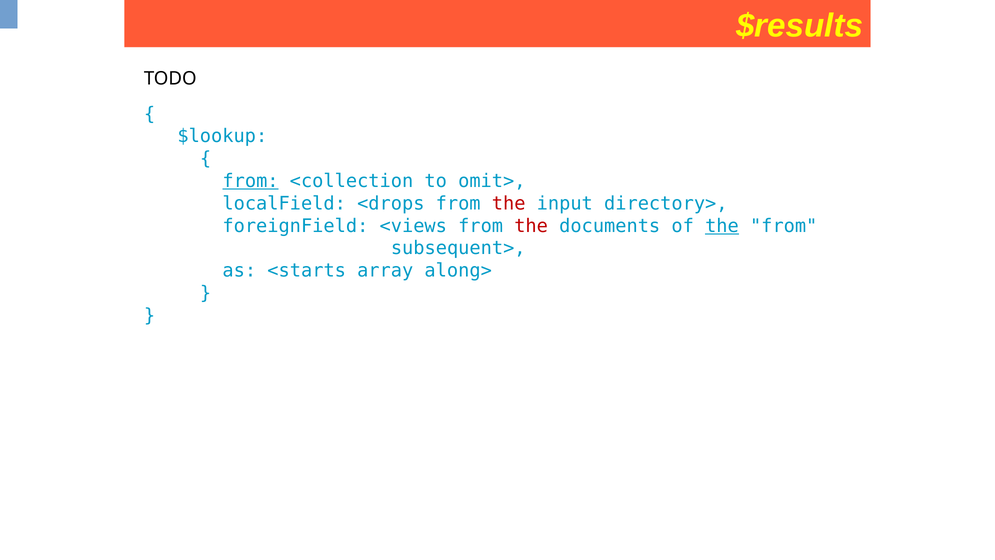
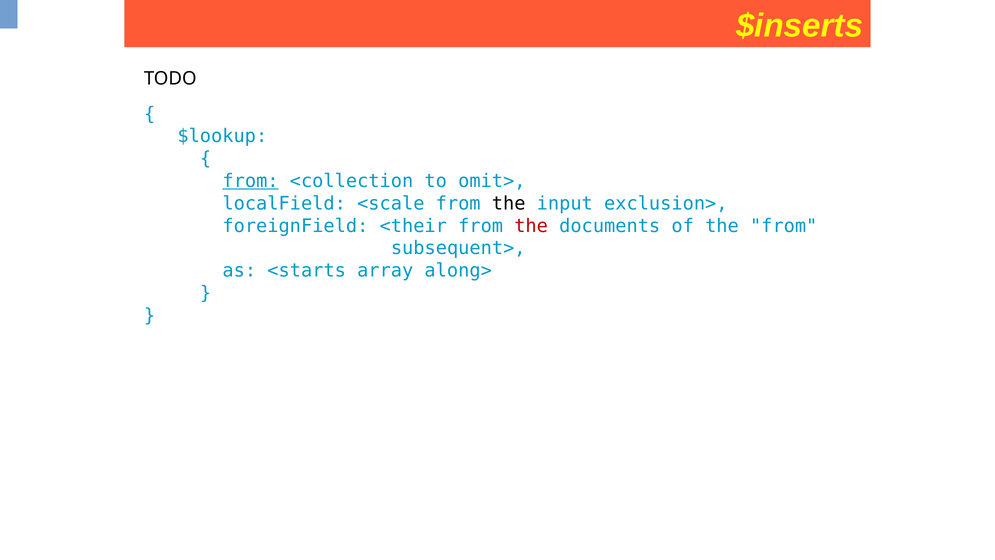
$results: $results -> $inserts (800, 26)
<drops: <drops -> <scale (391, 203)
the colour: red -> black (509, 203)
directory>: directory> -> exclusion> (666, 203)
<views: <views -> <their (413, 226)
the underline: present -> none (722, 226)
